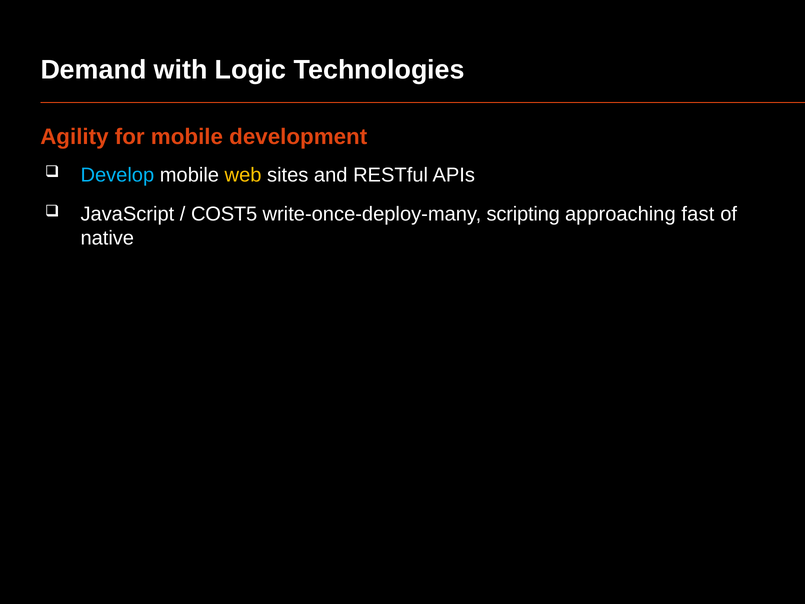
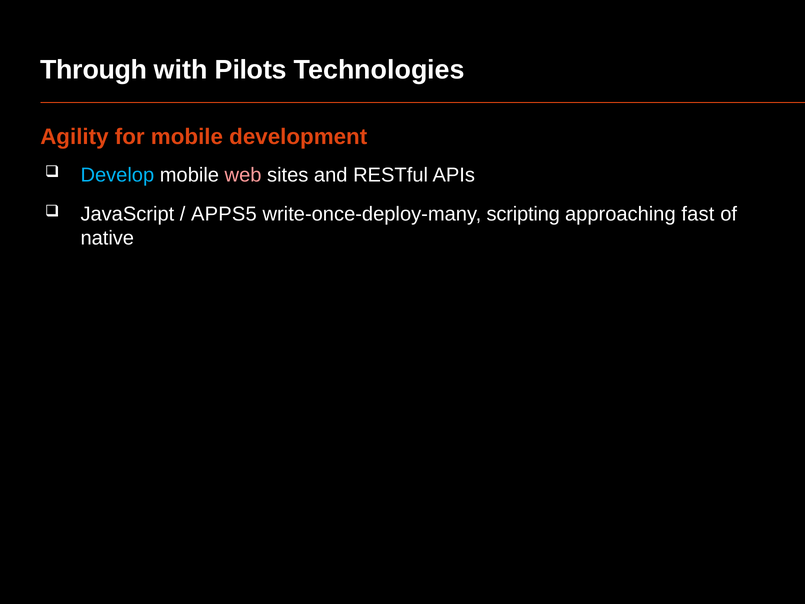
Demand: Demand -> Through (94, 70)
Logic: Logic -> Pilots (251, 70)
web colour: yellow -> pink (243, 175)
COST5: COST5 -> APPS5 (224, 214)
